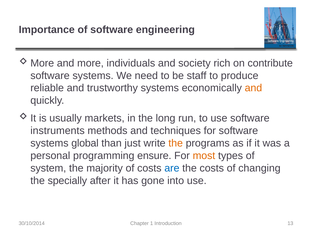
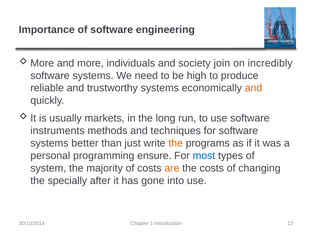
rich: rich -> join (222, 63)
contribute: contribute -> incredibly (270, 63)
staff: staff -> high (197, 76)
global: global -> better (85, 143)
most colour: orange -> blue (204, 156)
are colour: blue -> orange (172, 168)
